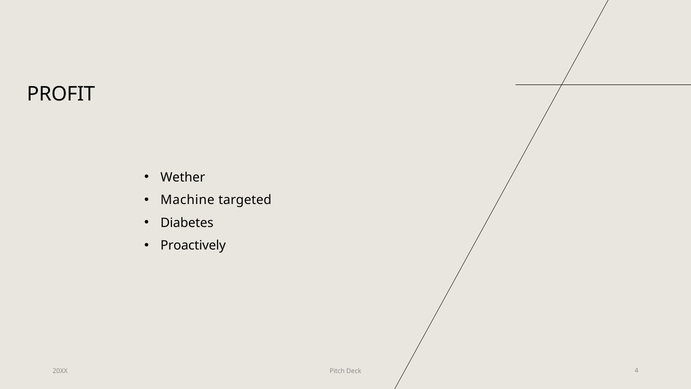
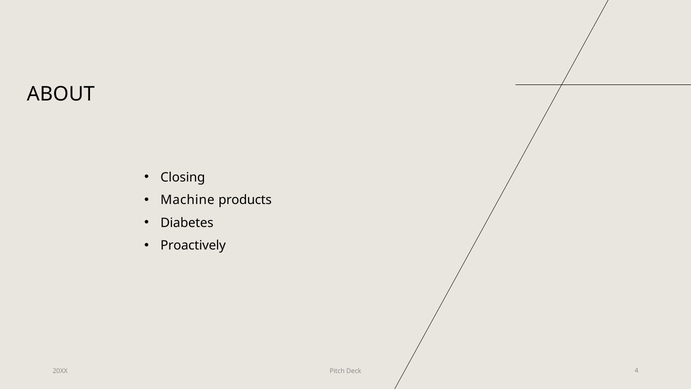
PROFIT: PROFIT -> ABOUT (61, 94)
Wether: Wether -> Closing (183, 177)
targeted: targeted -> products (245, 200)
